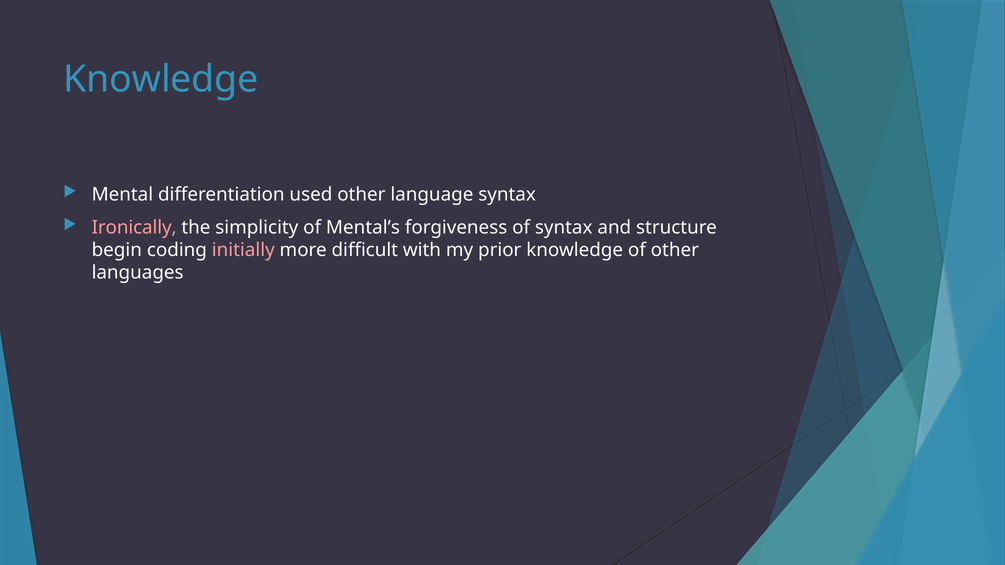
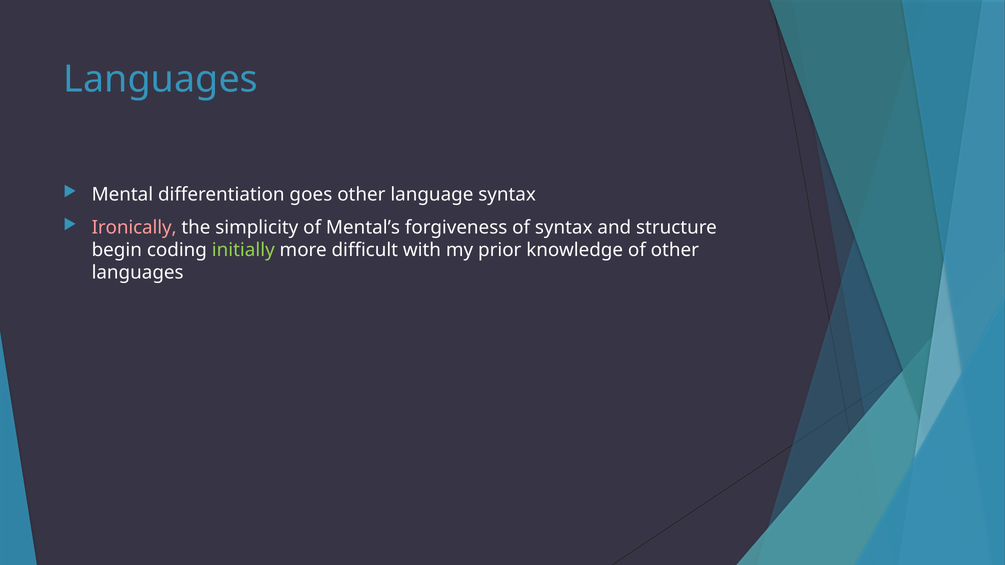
Knowledge: Knowledge -> Languages (161, 79)
used: used -> goes (311, 195)
initially colour: pink -> light green (243, 250)
